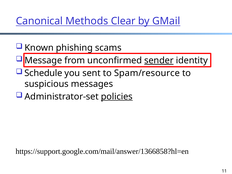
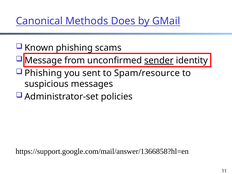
Clear: Clear -> Does (123, 21)
Schedule: Schedule -> Phishing (43, 73)
policies underline: present -> none (117, 97)
